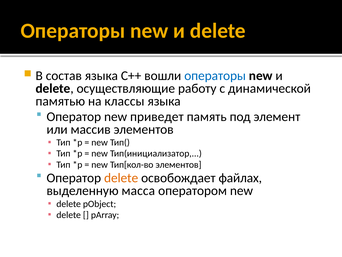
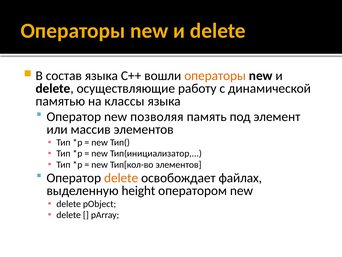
операторы colour: blue -> orange (215, 76)
приведет: приведет -> позволяя (157, 116)
масса: масса -> height (138, 190)
